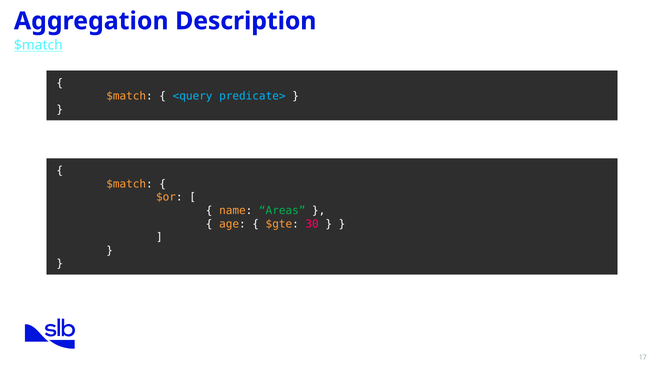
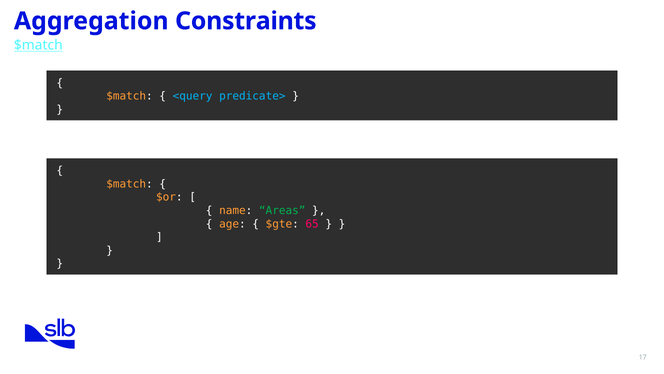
Description: Description -> Constraints (246, 21)
30: 30 -> 65 (312, 224)
